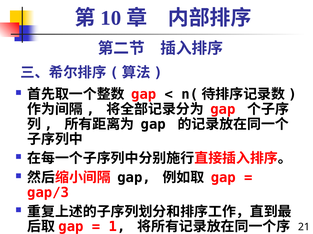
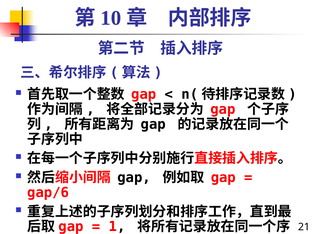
gap/3: gap/3 -> gap/6 (48, 193)
